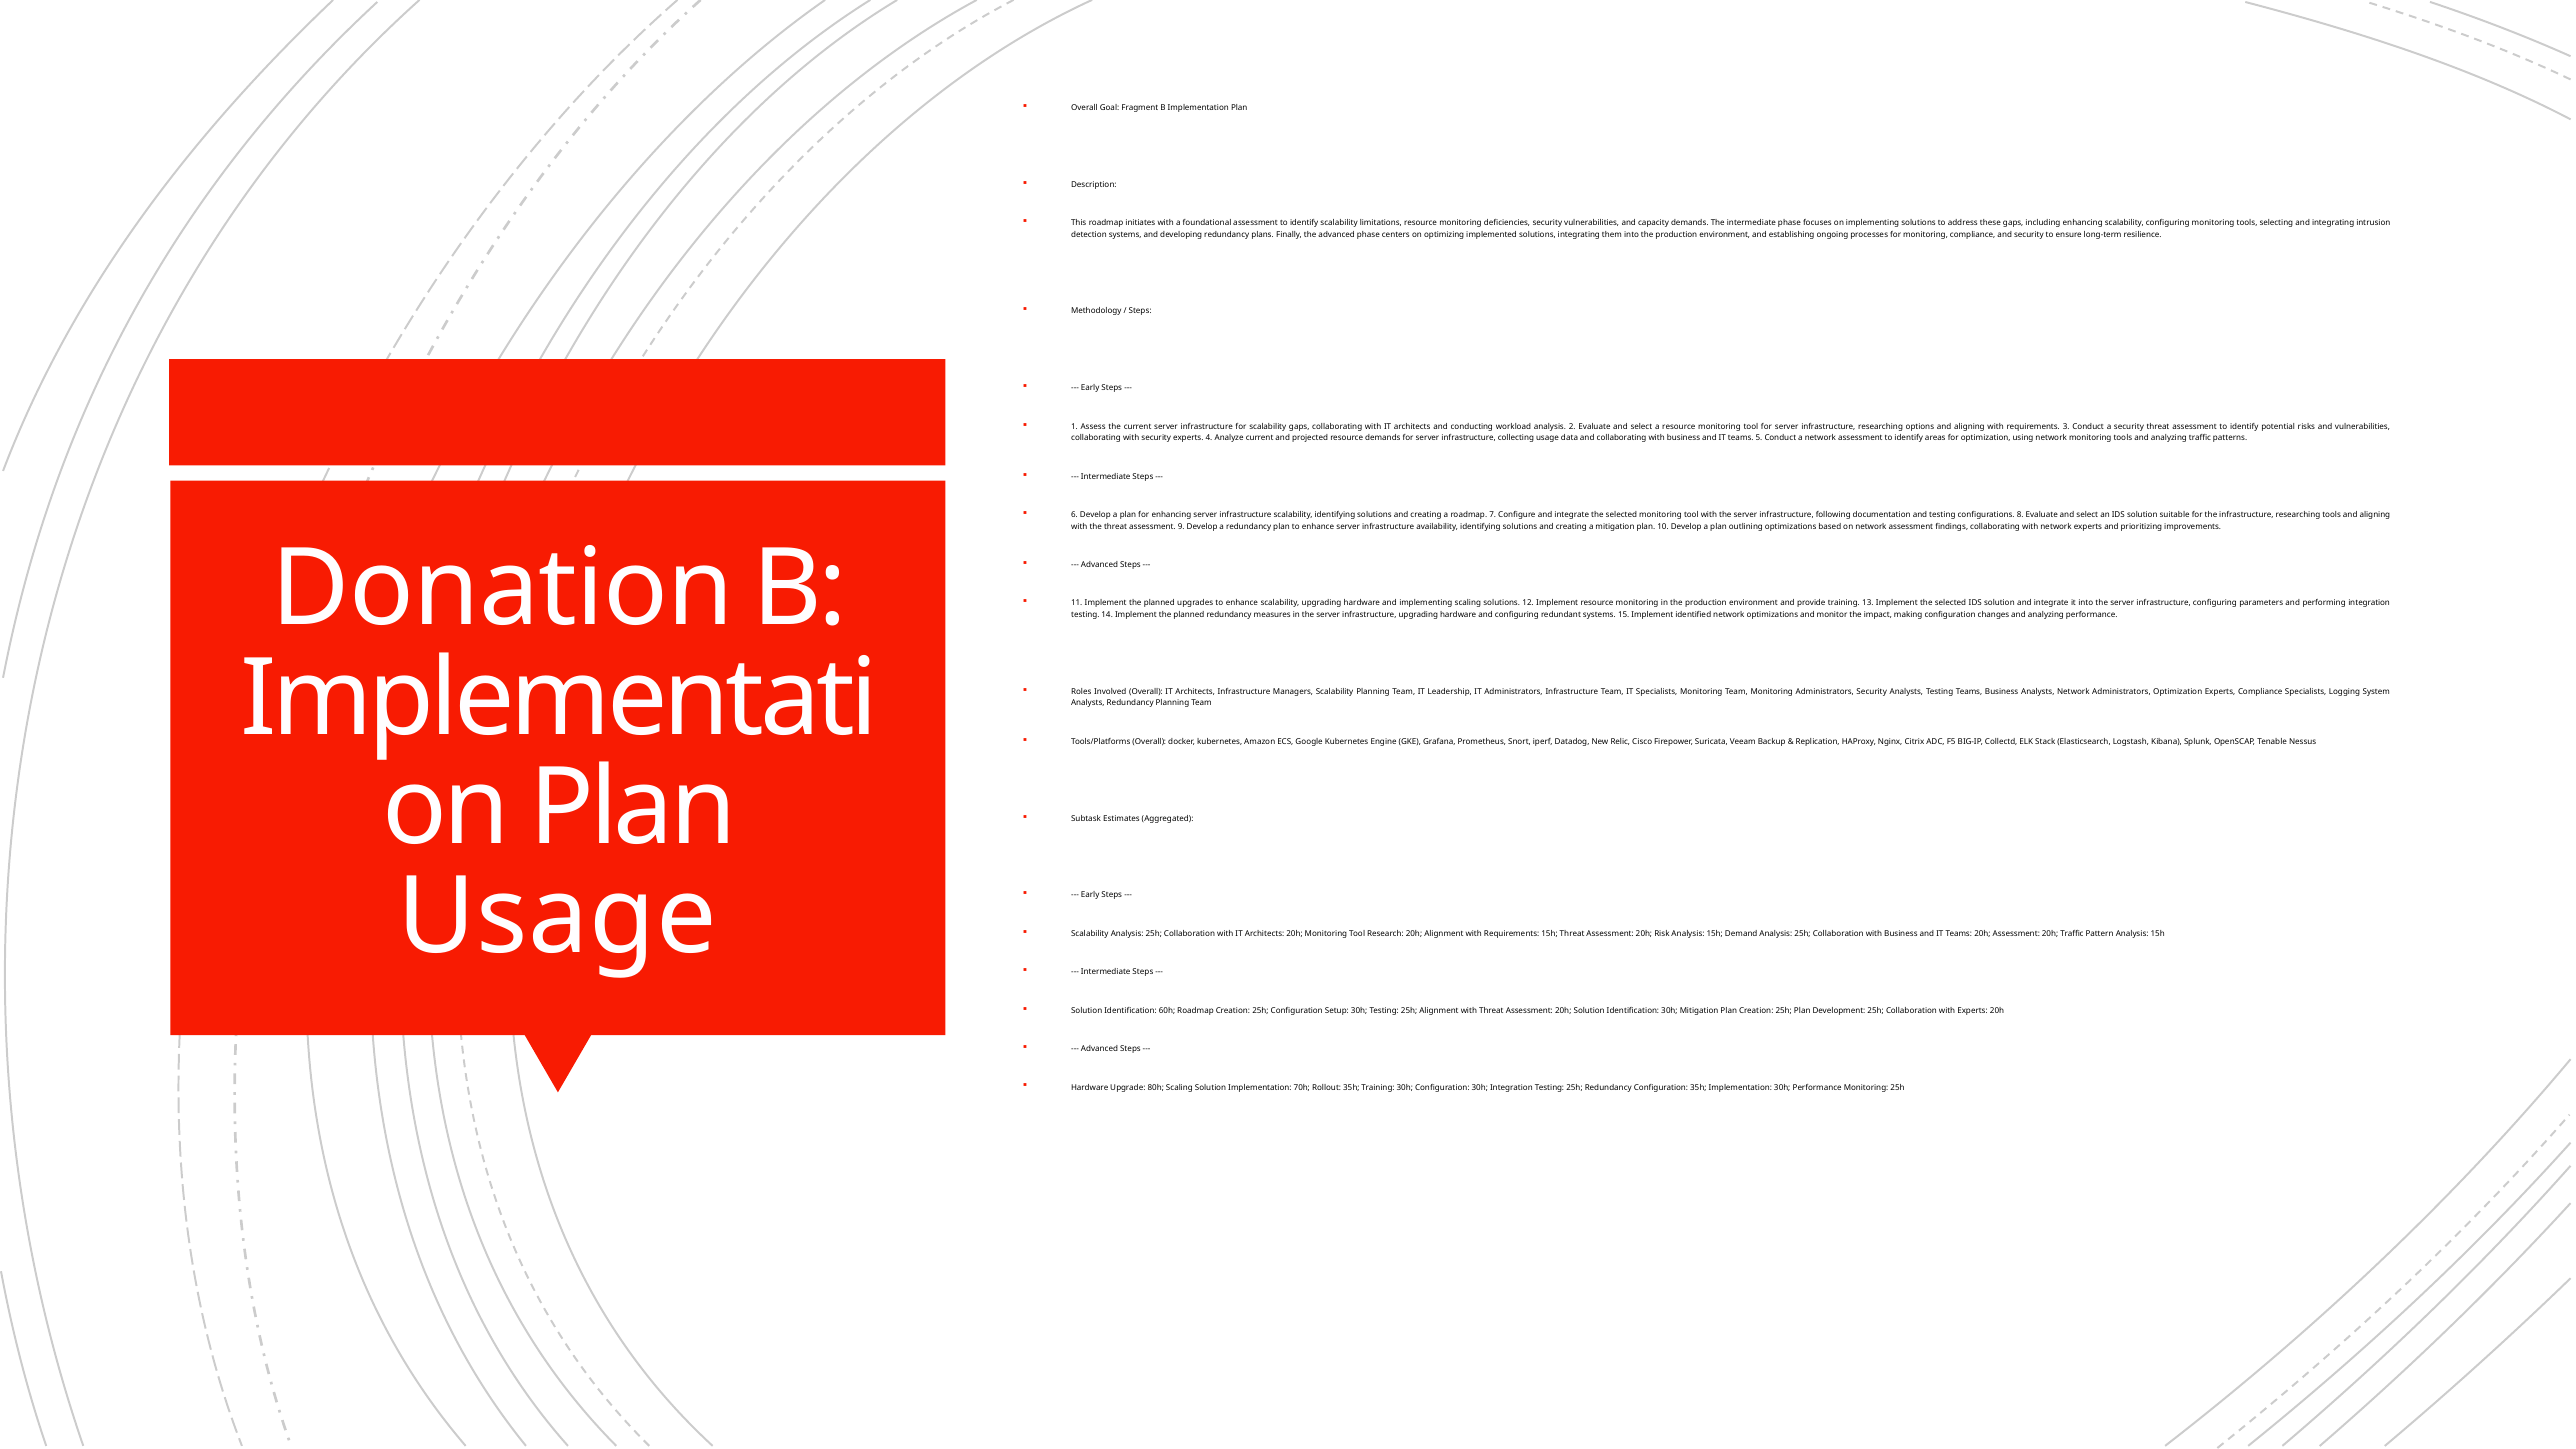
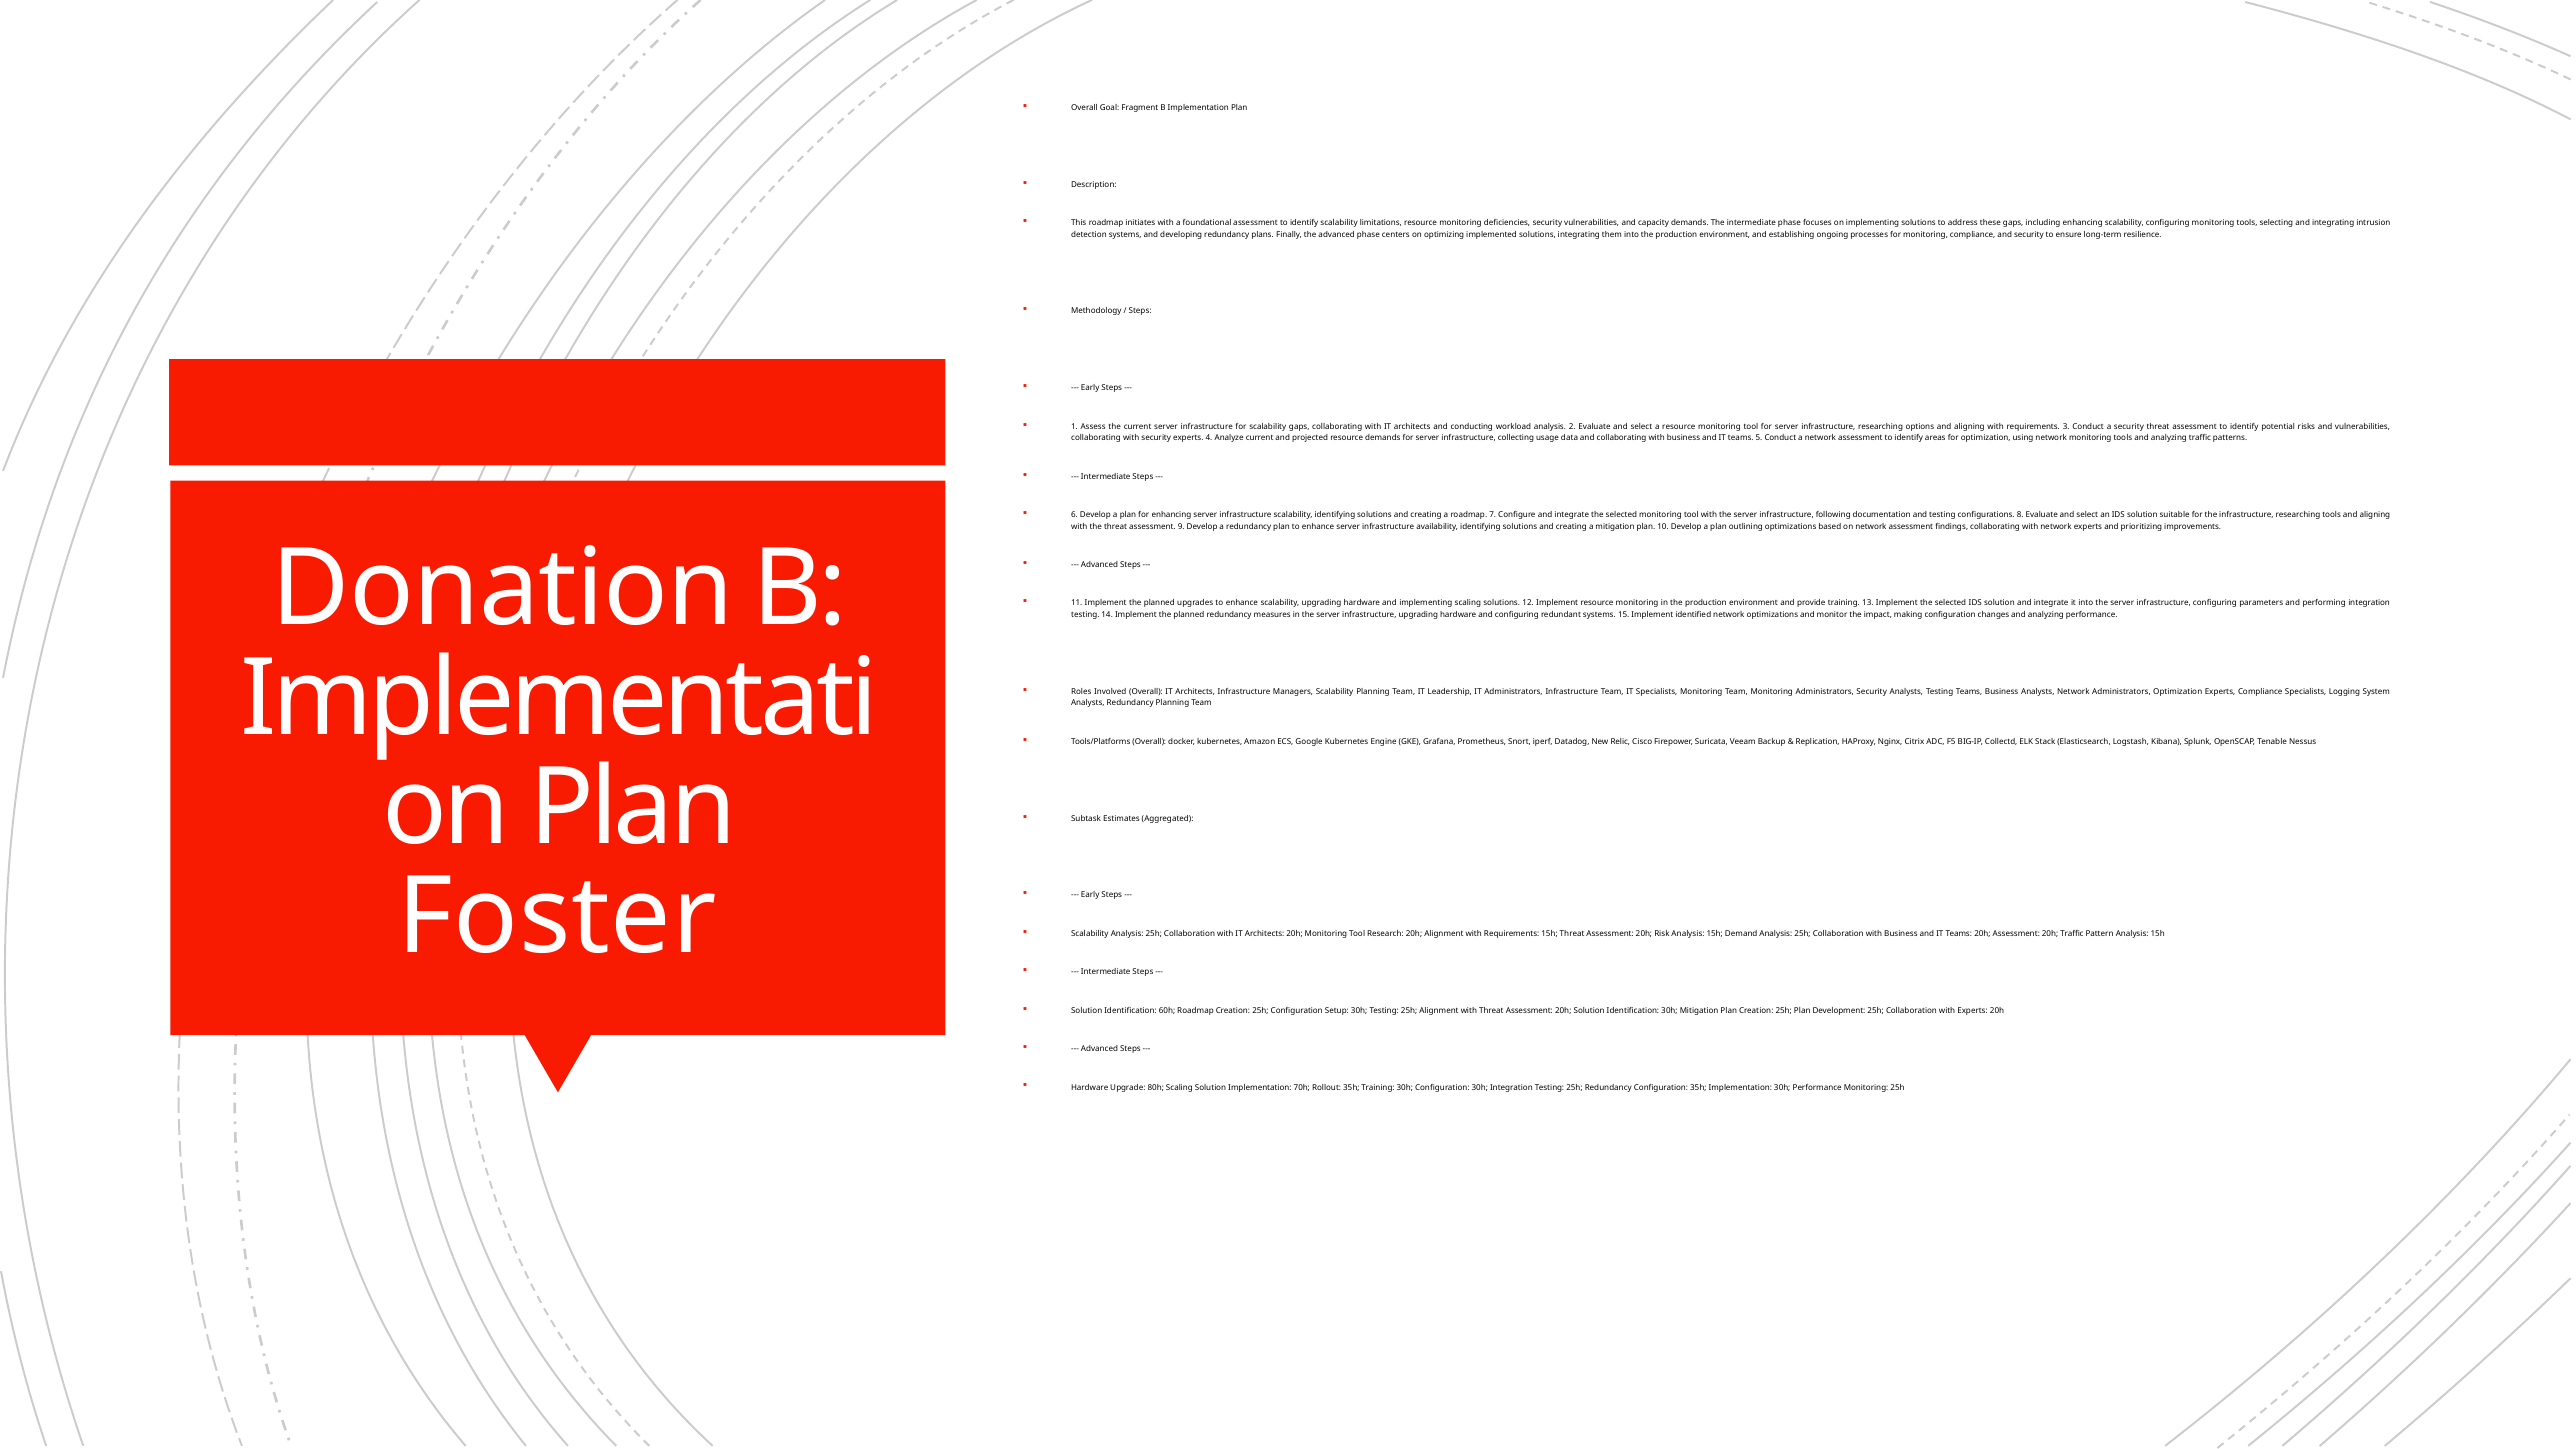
Usage: Usage -> Foster (557, 918)
